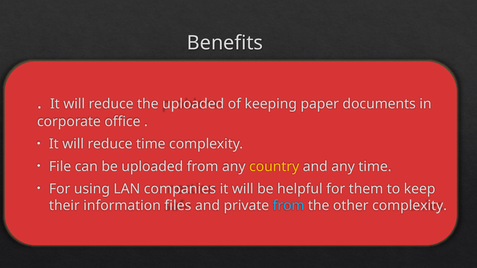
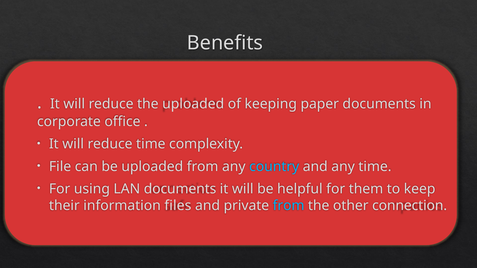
country colour: yellow -> light blue (274, 167)
LAN companies: companies -> documents (180, 189)
other complexity: complexity -> connection (410, 206)
